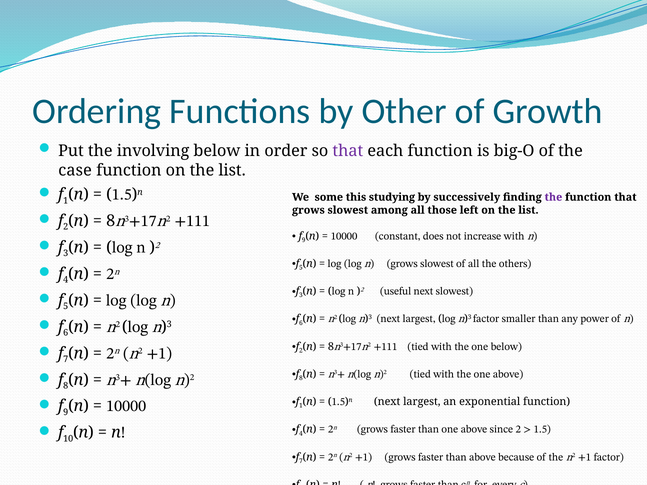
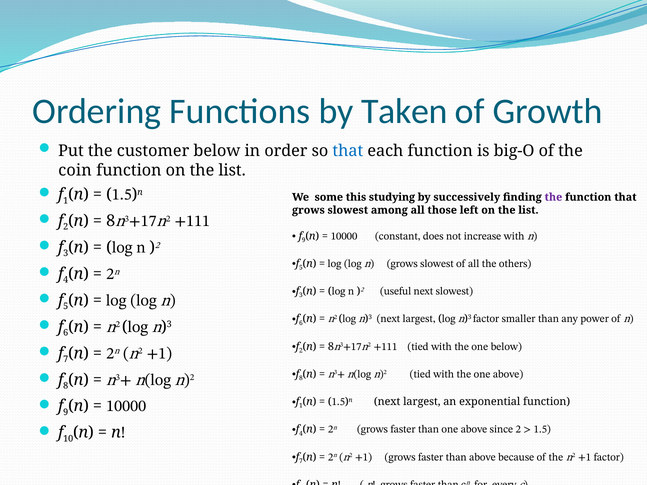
Other: Other -> Taken (404, 112)
involving: involving -> customer (153, 151)
that colour: purple -> blue (348, 151)
case: case -> coin (75, 170)
